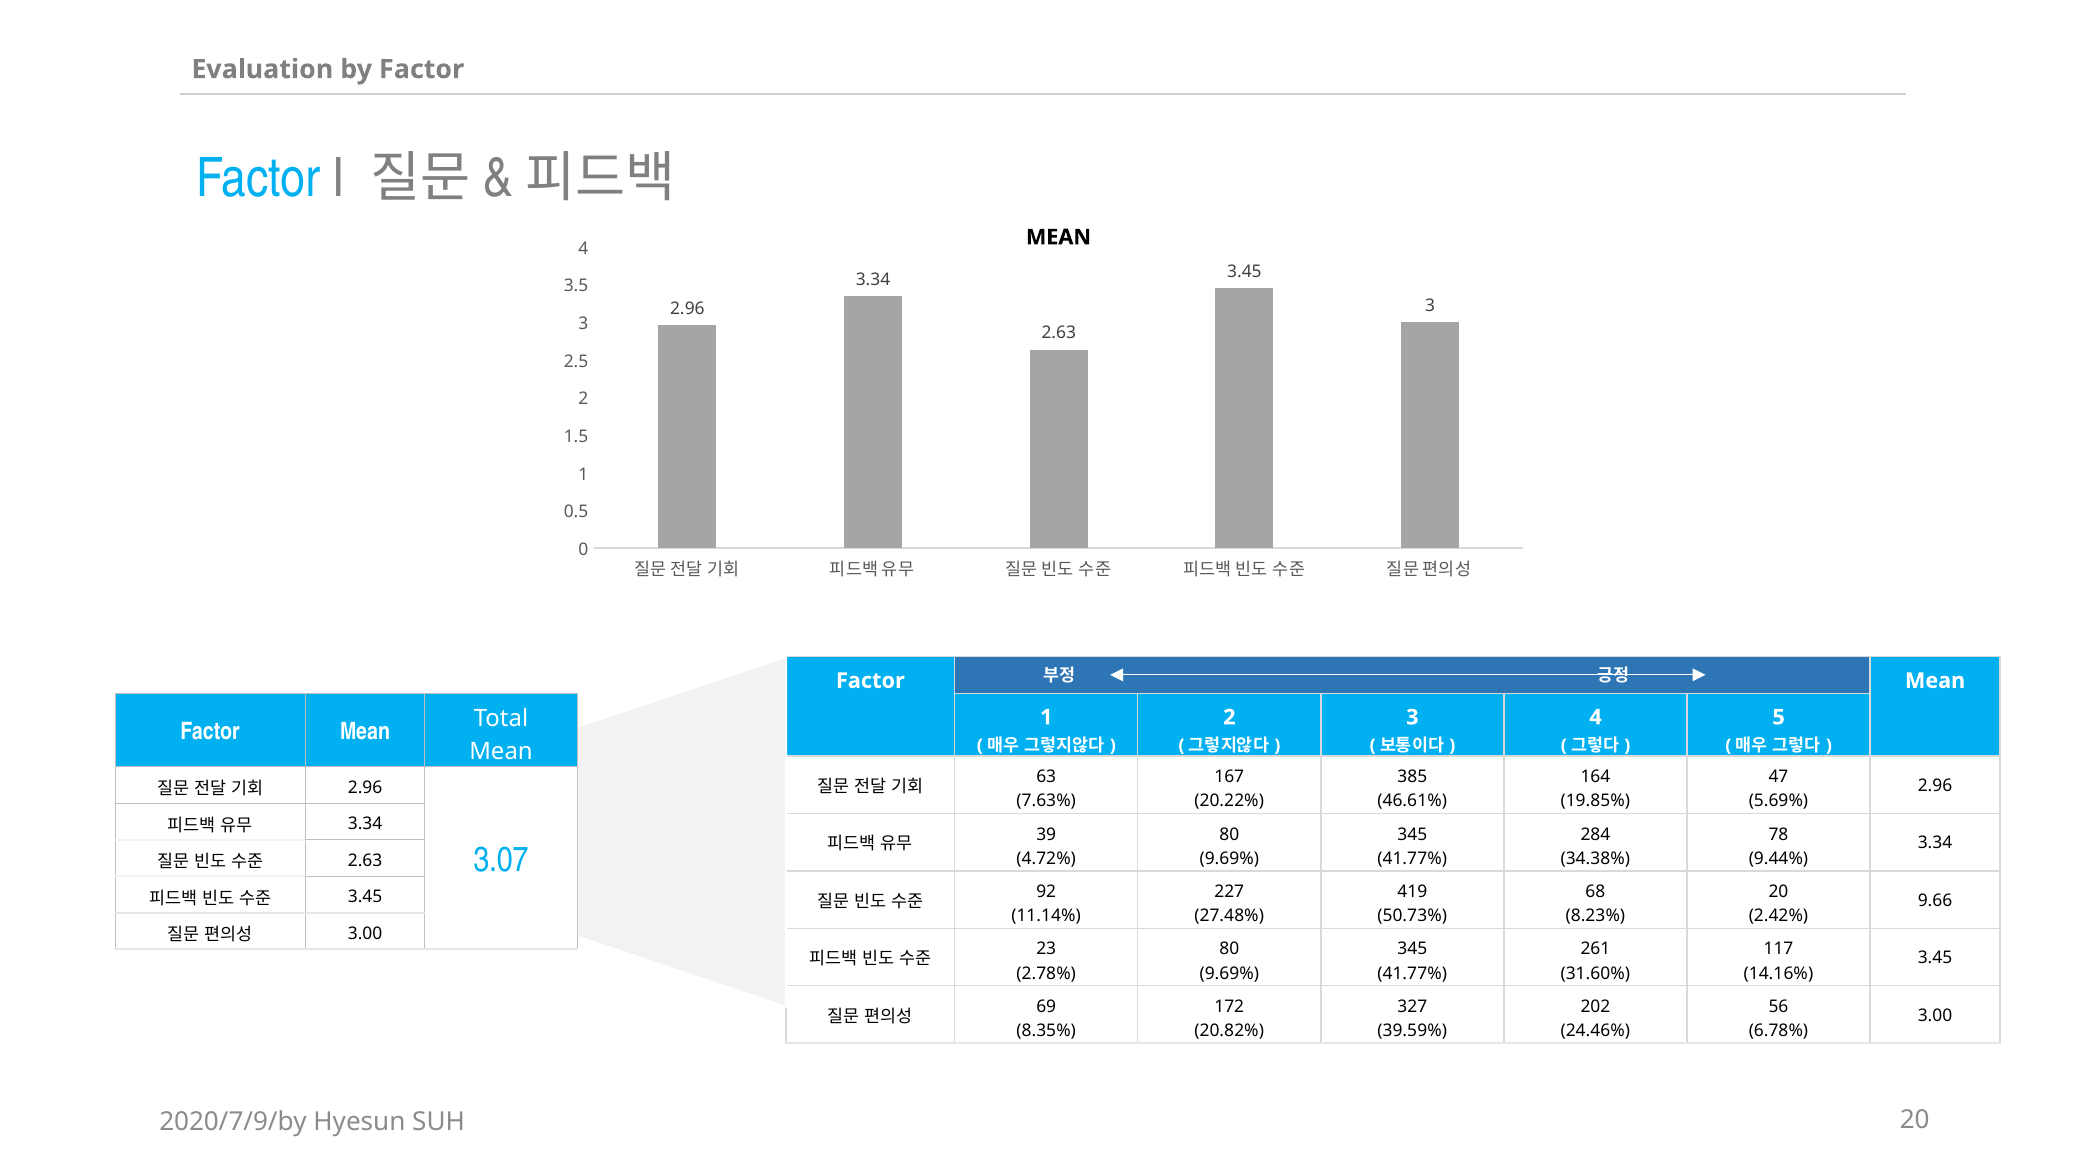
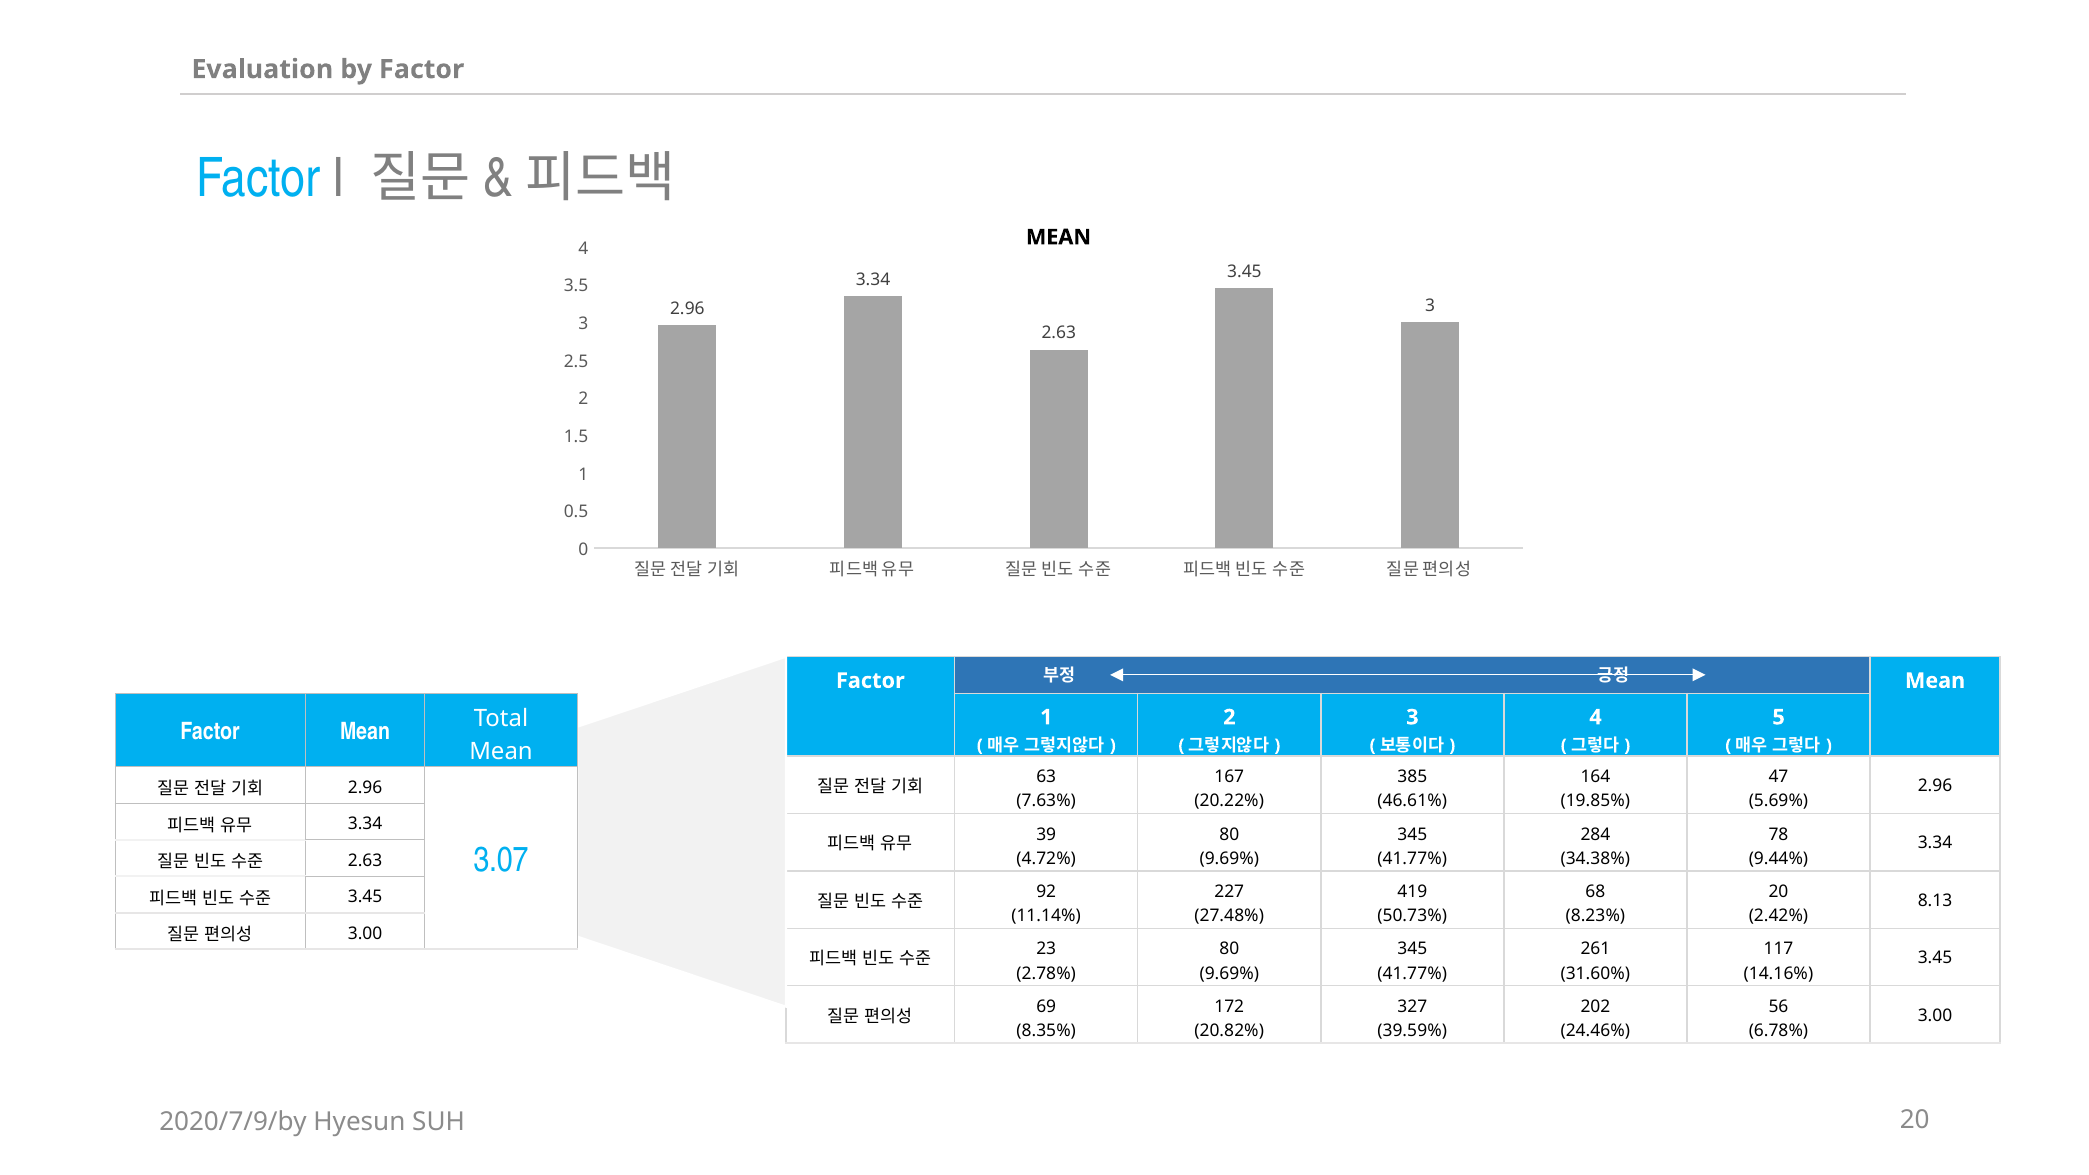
9.66: 9.66 -> 8.13 (1935, 901)
